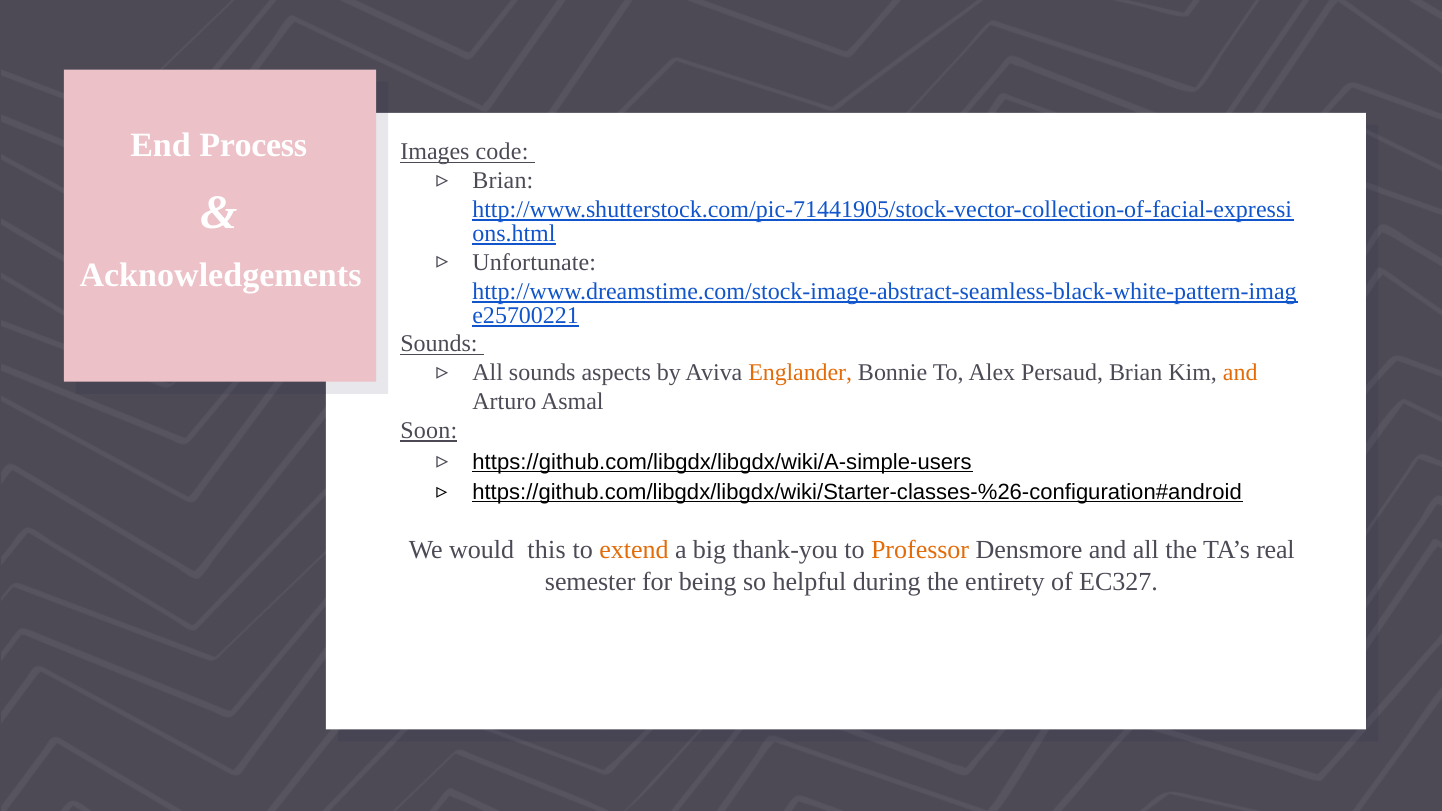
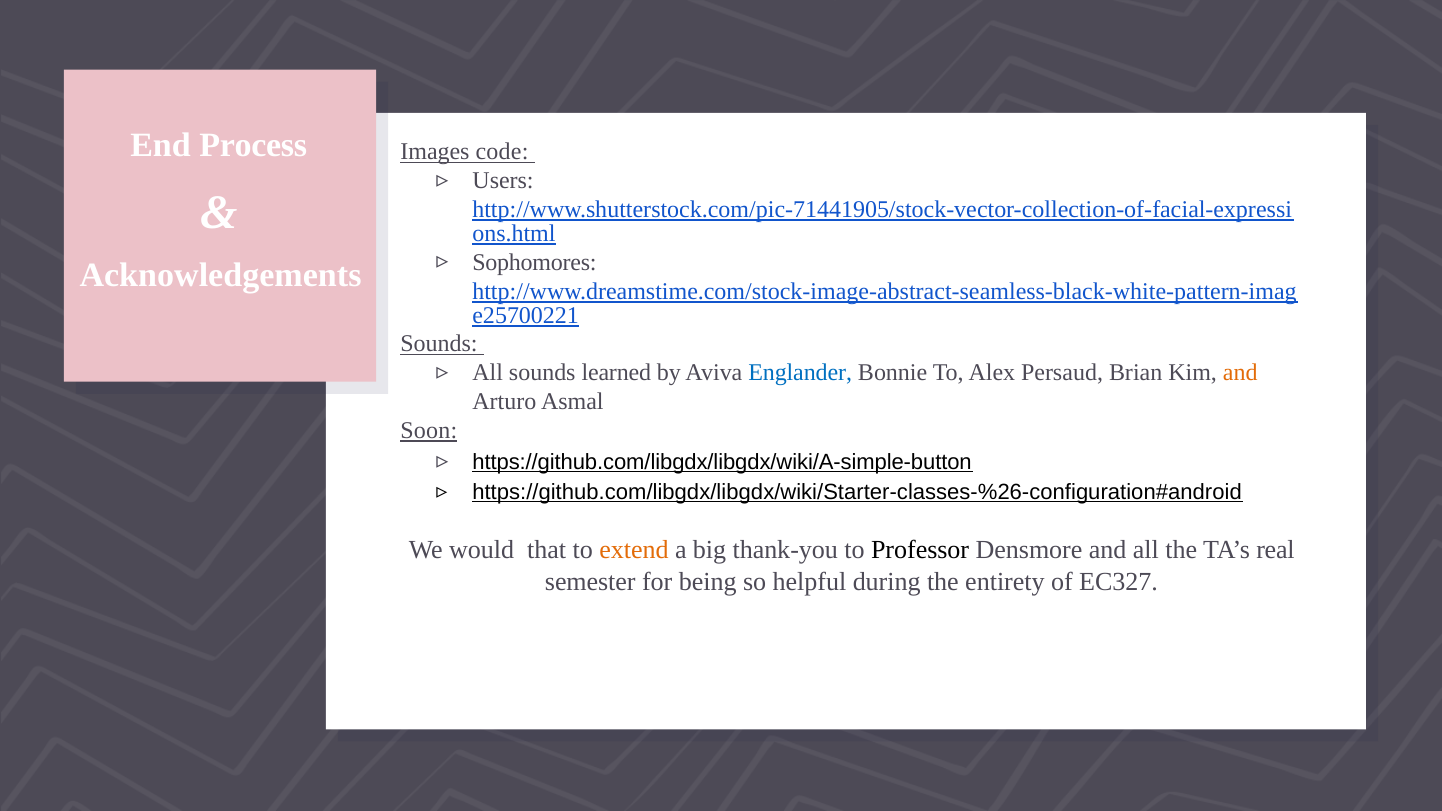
Brian: Brian -> Users (503, 181)
Unfortunate: Unfortunate -> Sophomores (534, 262)
aspects: aspects -> learned (616, 373)
Englander colour: orange -> blue (800, 373)
https://github.com/libgdx/libgdx/wiki/A-simple-users: https://github.com/libgdx/libgdx/wiki/A-simple-users -> https://github.com/libgdx/libgdx/wiki/A-simple-button (722, 462)
this: this -> that (547, 550)
Professor colour: orange -> black (920, 550)
